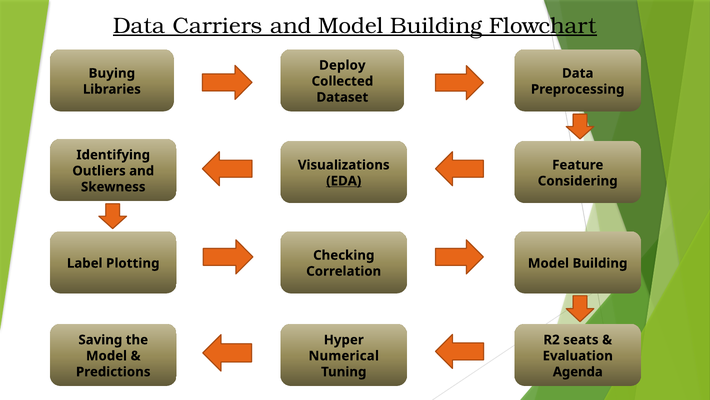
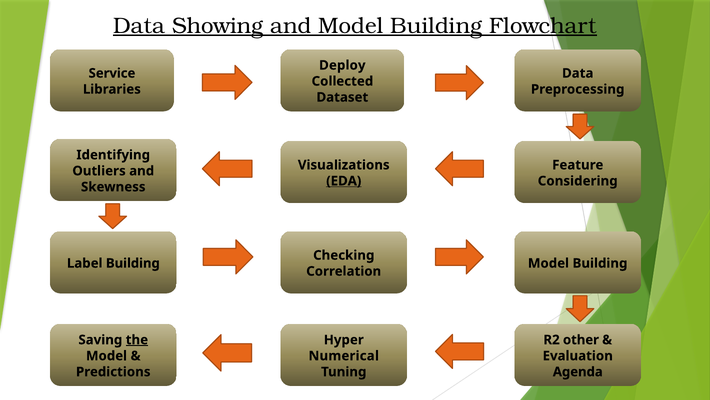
Carriers: Carriers -> Showing (218, 26)
Buying: Buying -> Service (112, 73)
Label Plotting: Plotting -> Building (133, 263)
the underline: none -> present (137, 339)
seats: seats -> other (581, 339)
